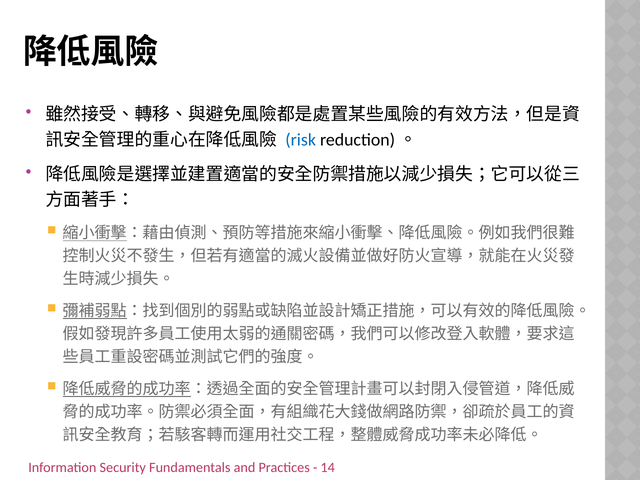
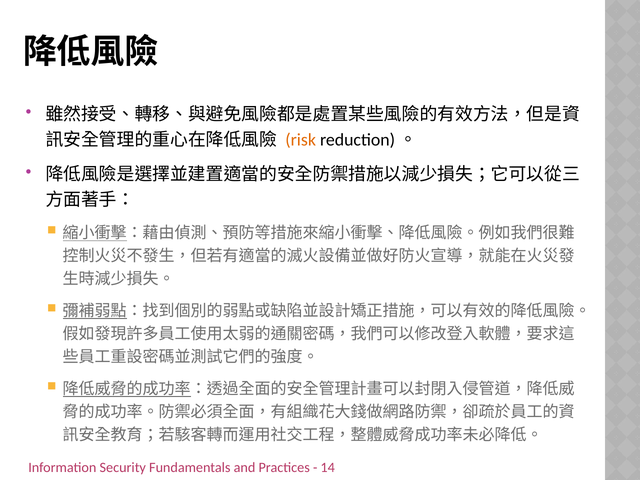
risk colour: blue -> orange (301, 140)
